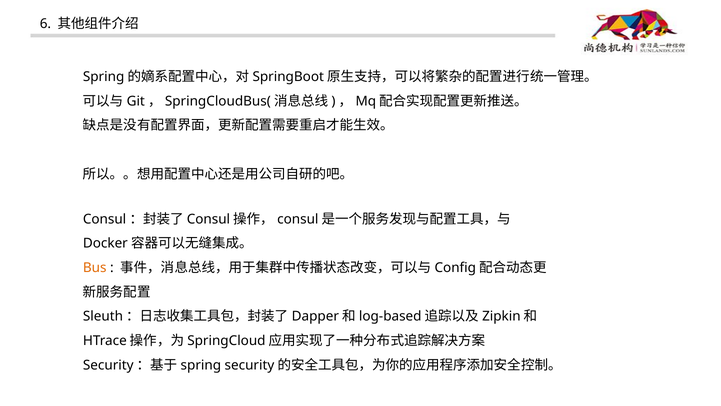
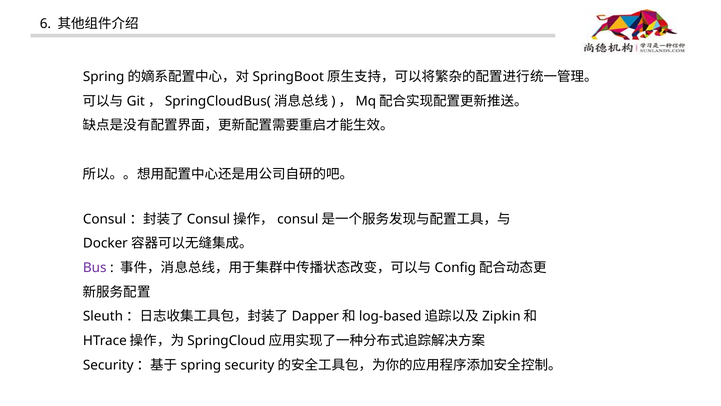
Bus colour: orange -> purple (95, 267)
